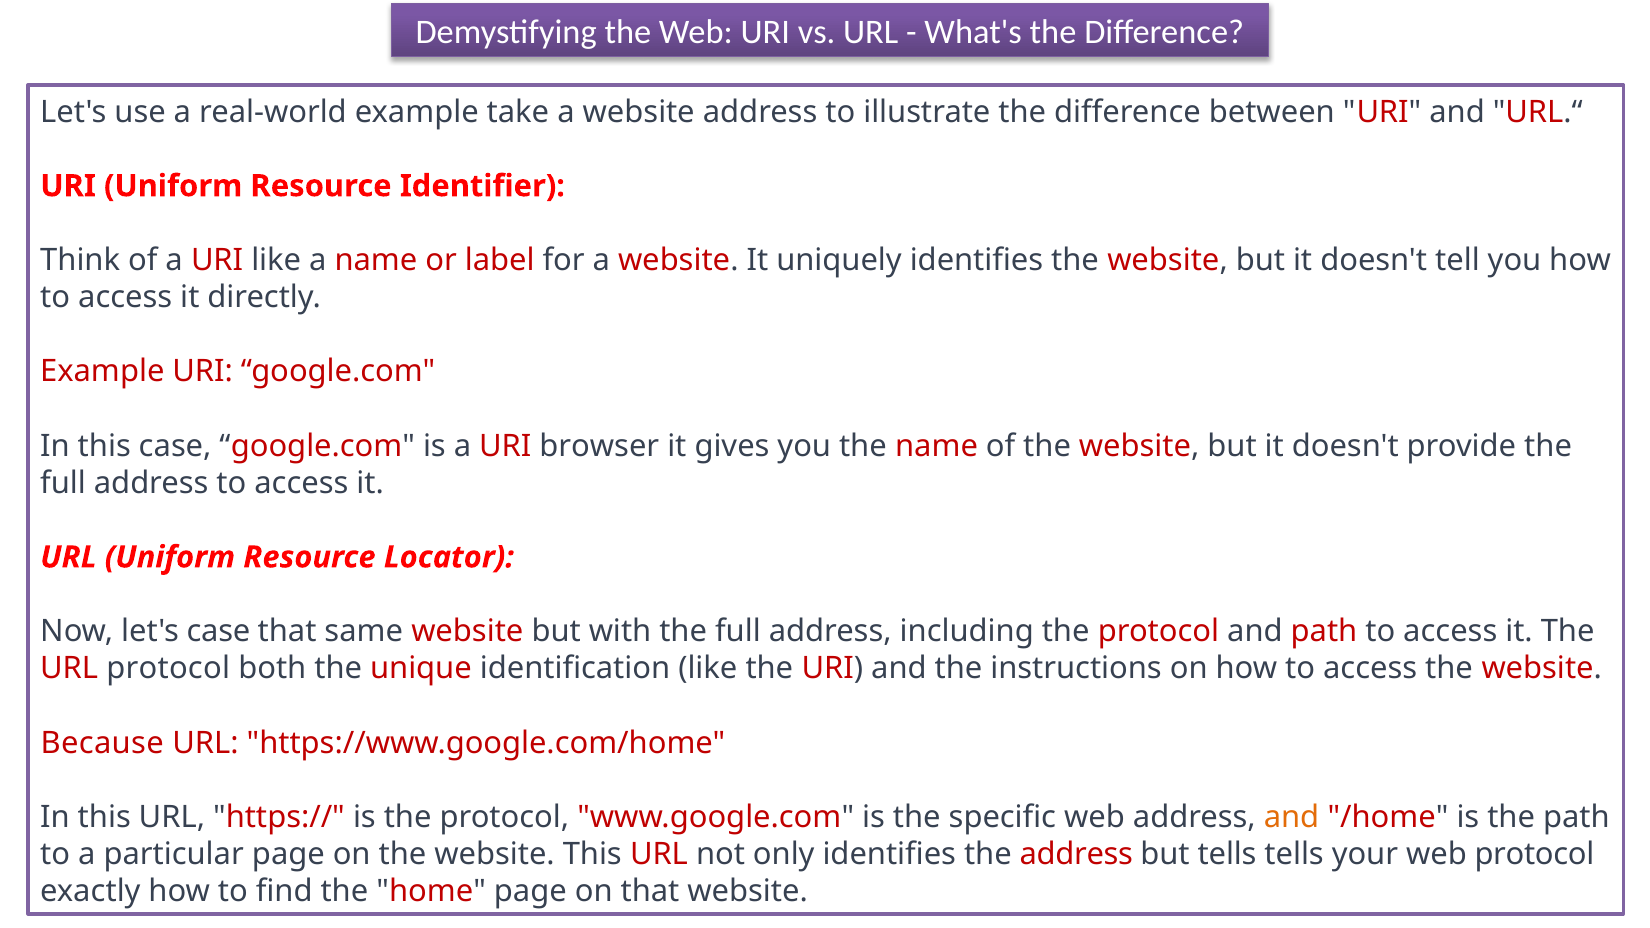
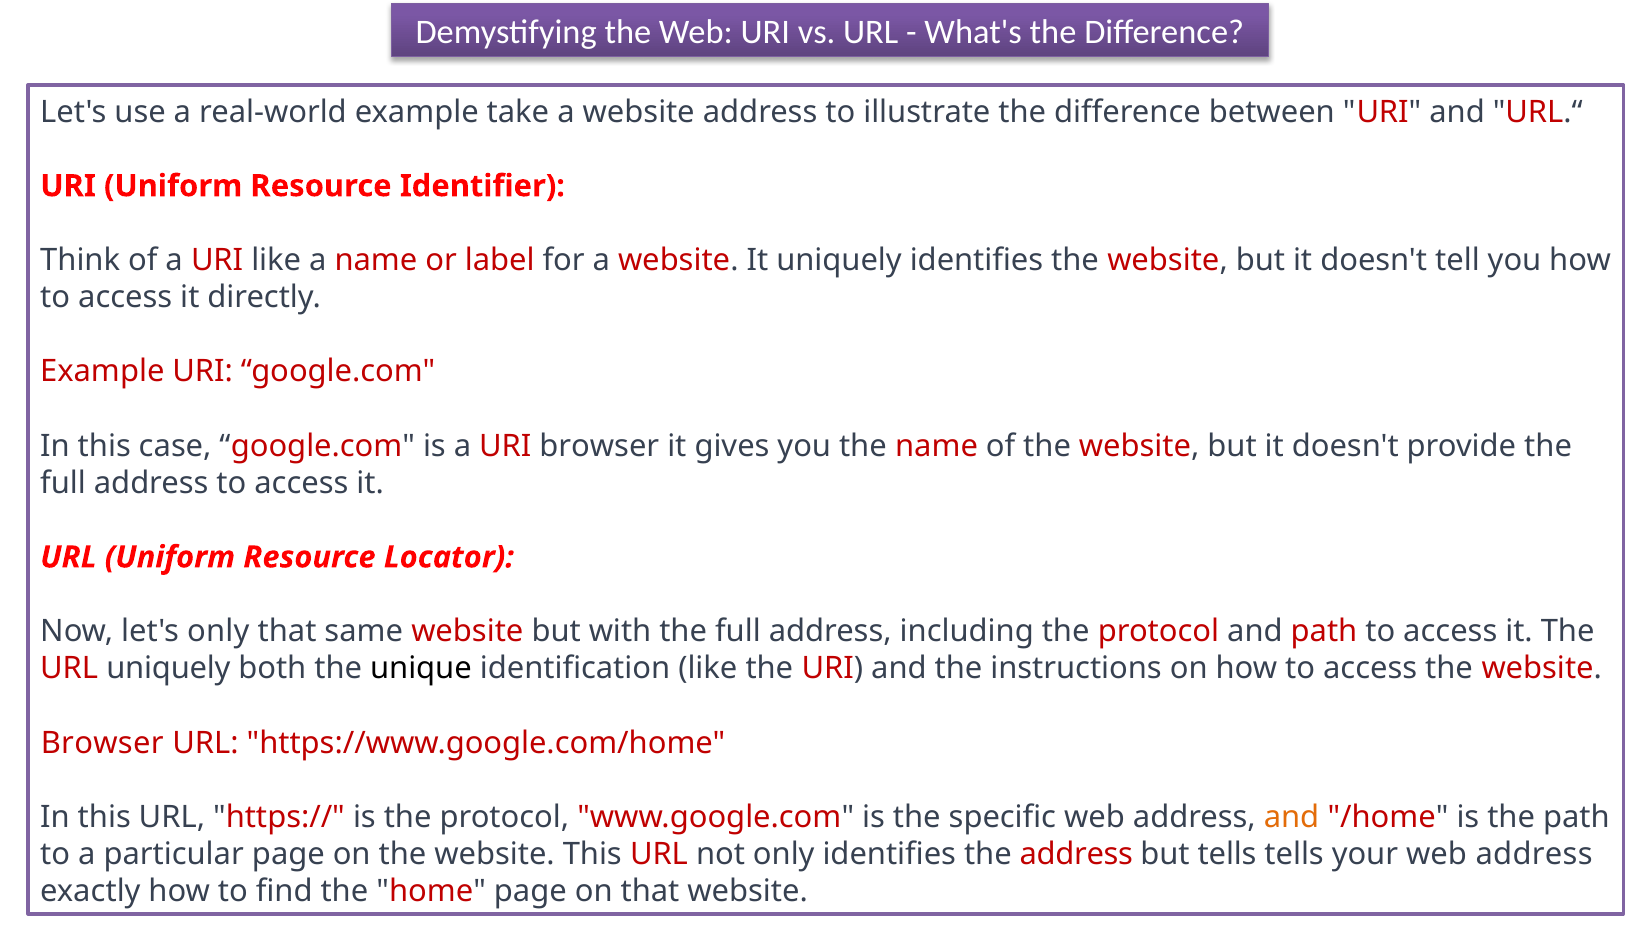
let's case: case -> only (218, 632)
URL protocol: protocol -> uniquely (168, 669)
unique colour: red -> black (421, 669)
Because: Because -> Browser (102, 743)
your web protocol: protocol -> address (1534, 854)
